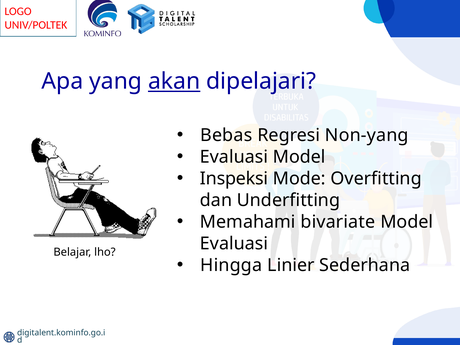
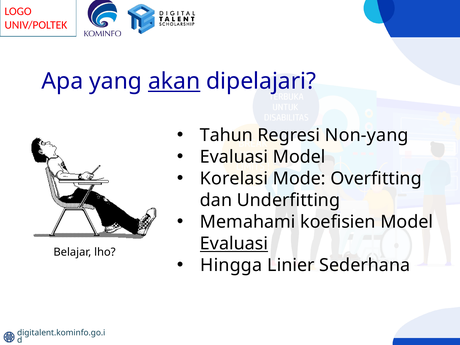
Bebas: Bebas -> Tahun (226, 135)
Inspeksi: Inspeksi -> Korelasi (234, 179)
bivariate: bivariate -> koefisien (338, 222)
Evaluasi underline: none -> present (234, 244)
